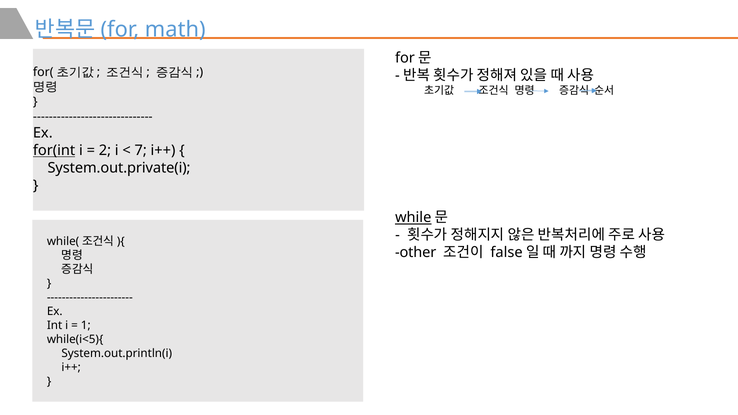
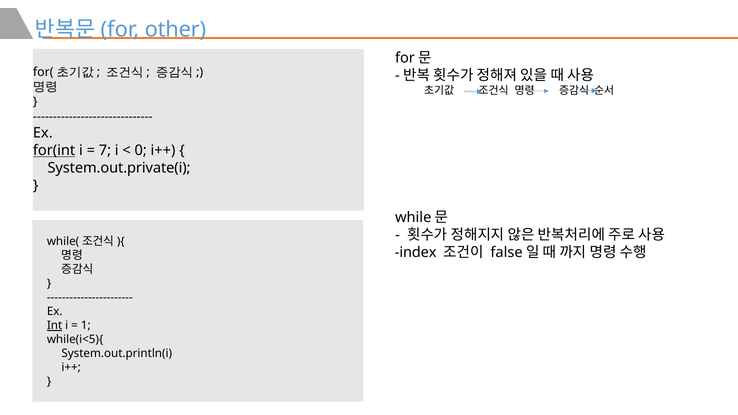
math: math -> other (175, 30)
2: 2 -> 7 (105, 150)
7: 7 -> 0 (141, 150)
while underline: present -> none (413, 218)
other: other -> index (416, 253)
Int underline: none -> present (55, 326)
